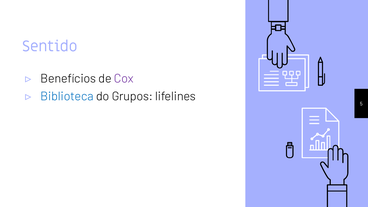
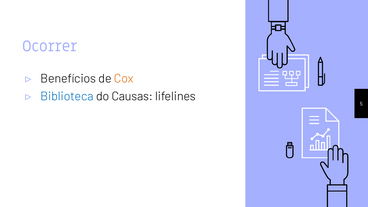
Sentido: Sentido -> Ocorrer (50, 46)
Cox colour: purple -> orange (124, 79)
Grupos: Grupos -> Causas (132, 96)
